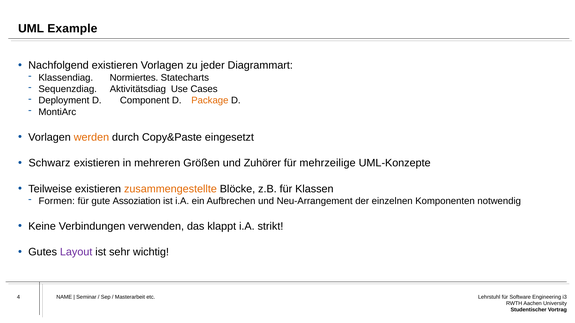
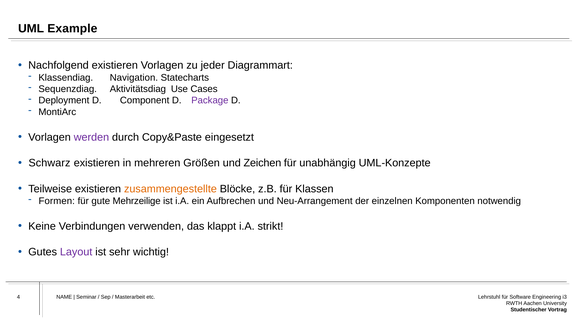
Normiertes: Normiertes -> Navigation (134, 78)
Package colour: orange -> purple (210, 101)
werden colour: orange -> purple (91, 137)
Zuhörer: Zuhörer -> Zeichen (262, 163)
mehrzeilige: mehrzeilige -> unabhängig (328, 163)
Assoziation: Assoziation -> Mehrzeilige (137, 201)
